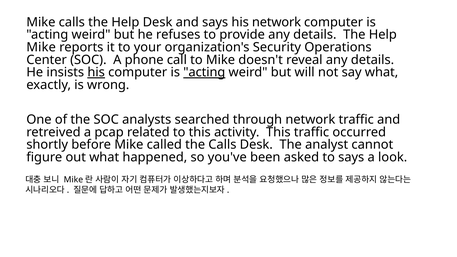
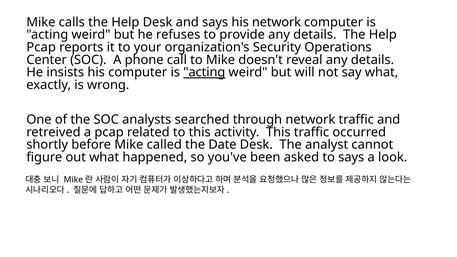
Mike: Mike -> Pcap (41, 47)
his underline: present -> none (96, 72)
the Calls: Calls -> Date (222, 145)
